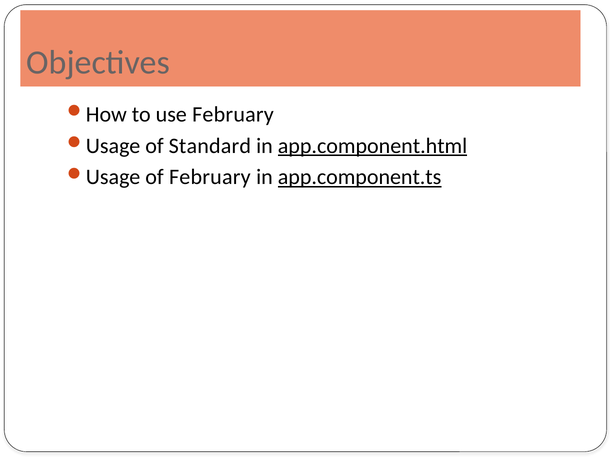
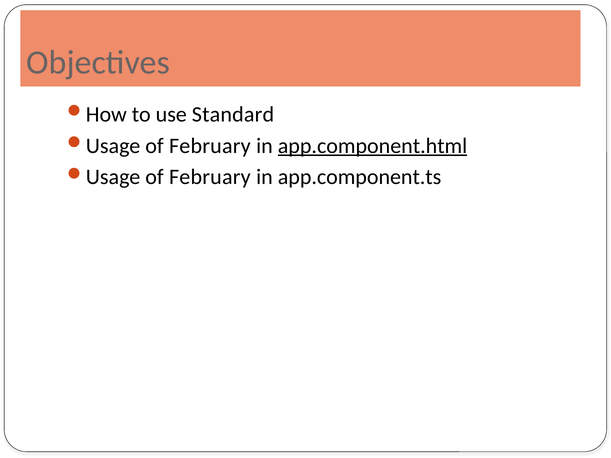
use February: February -> Standard (233, 115)
Standard: Standard -> February (210, 146)
app.component.ts underline: present -> none (360, 177)
